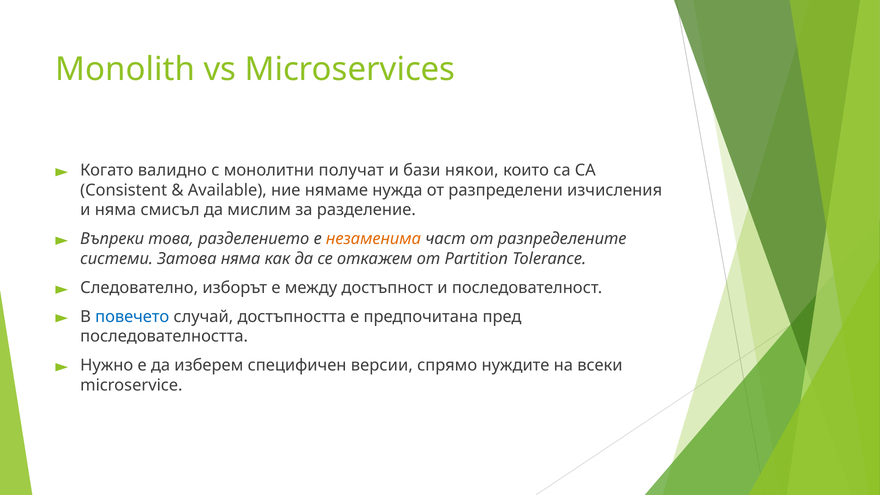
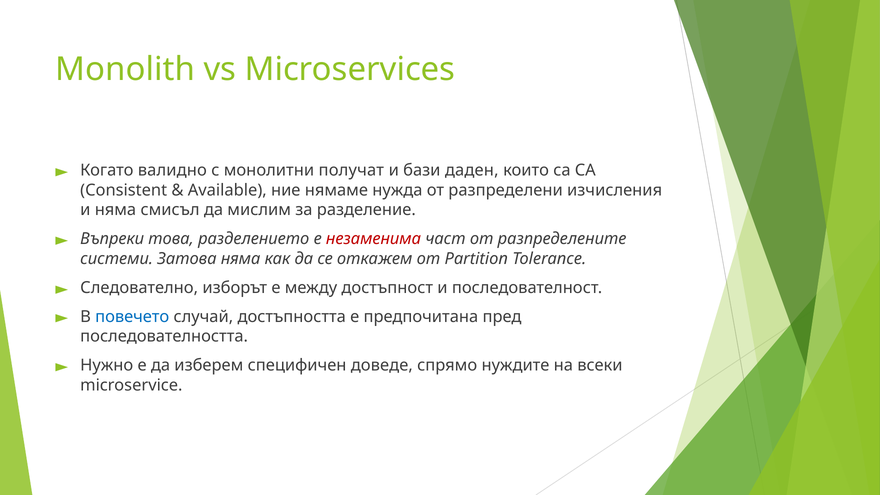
някои: някои -> даден (472, 170)
незаменима colour: orange -> red (373, 239)
версии: версии -> доведе (382, 365)
